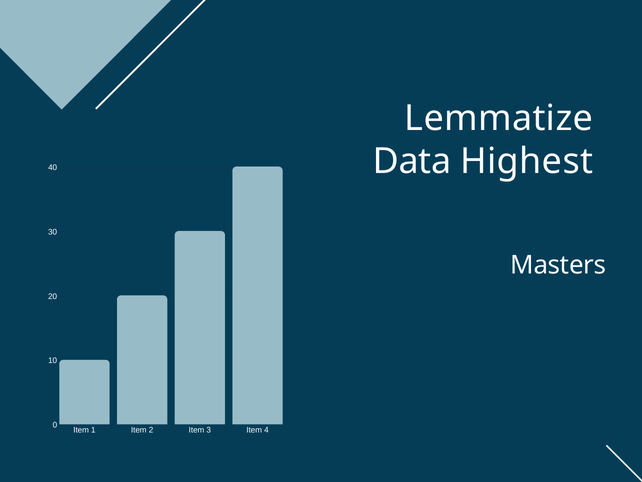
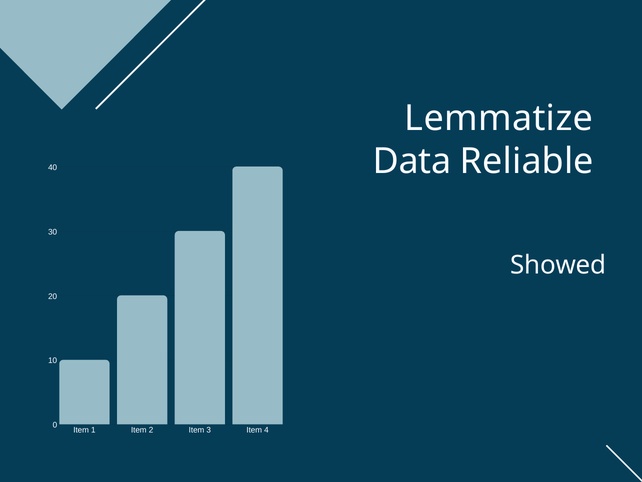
Highest: Highest -> Reliable (527, 161)
Masters: Masters -> Showed (558, 265)
